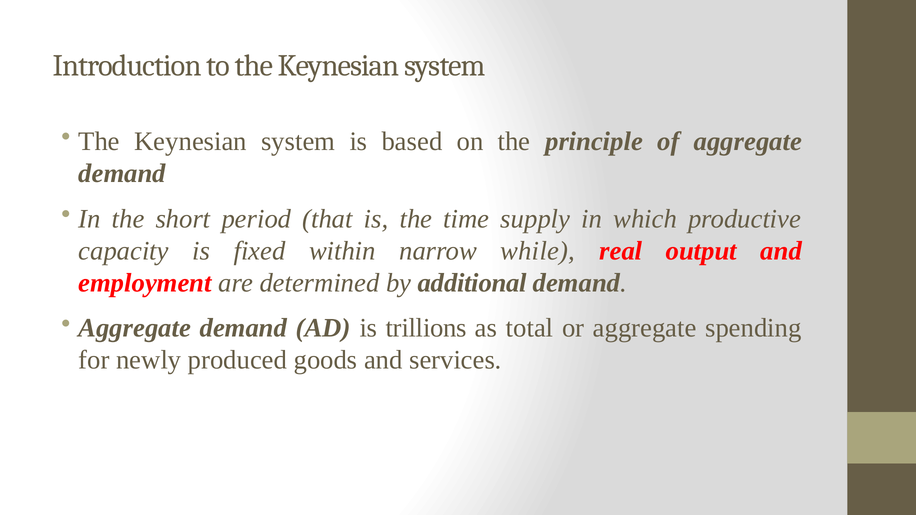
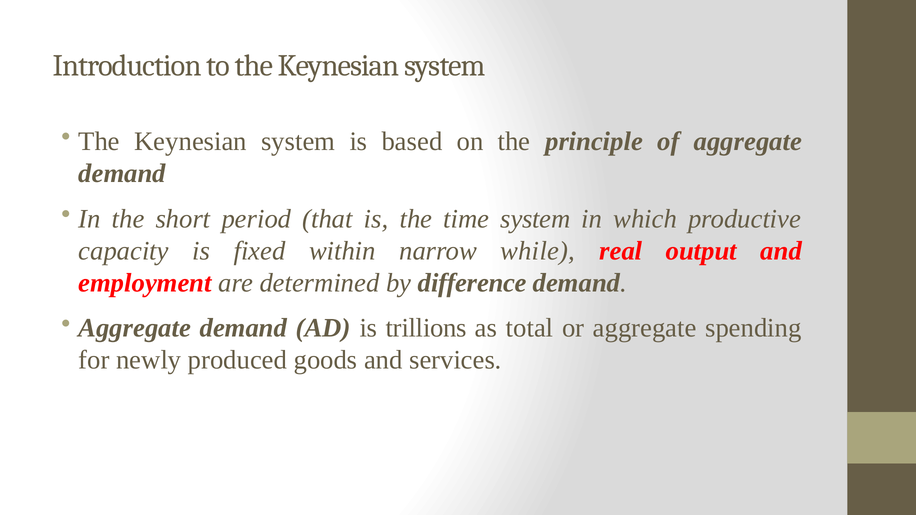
time supply: supply -> system (535, 219)
additional: additional -> difference (472, 283)
